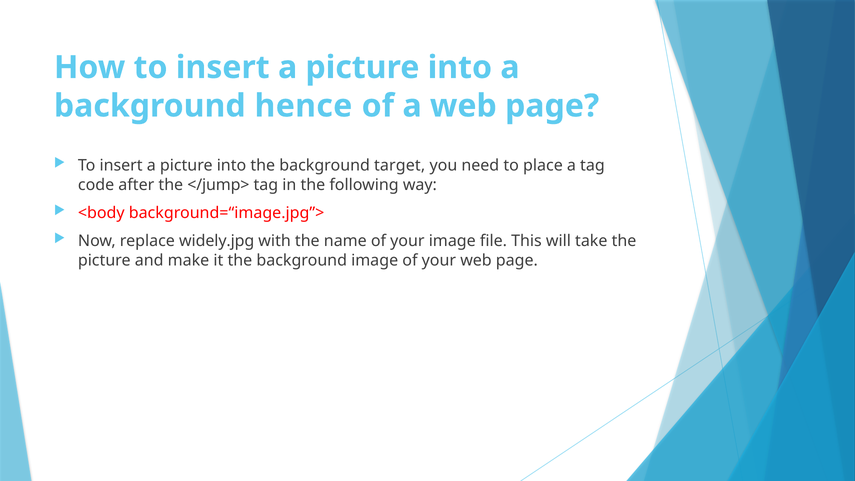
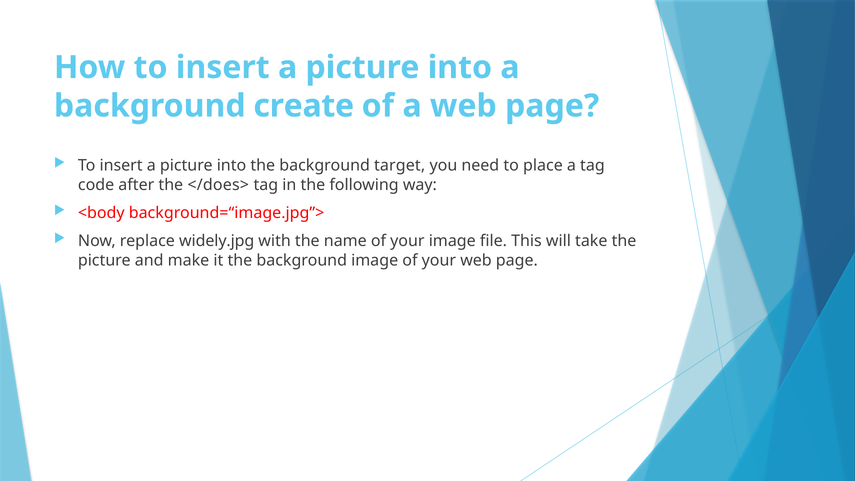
hence: hence -> create (304, 106)
</jump>: </jump> -> </does> (218, 185)
